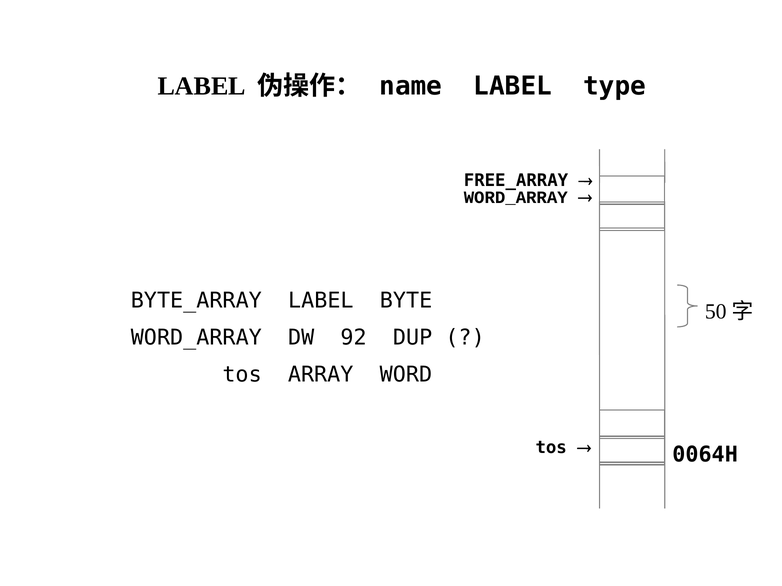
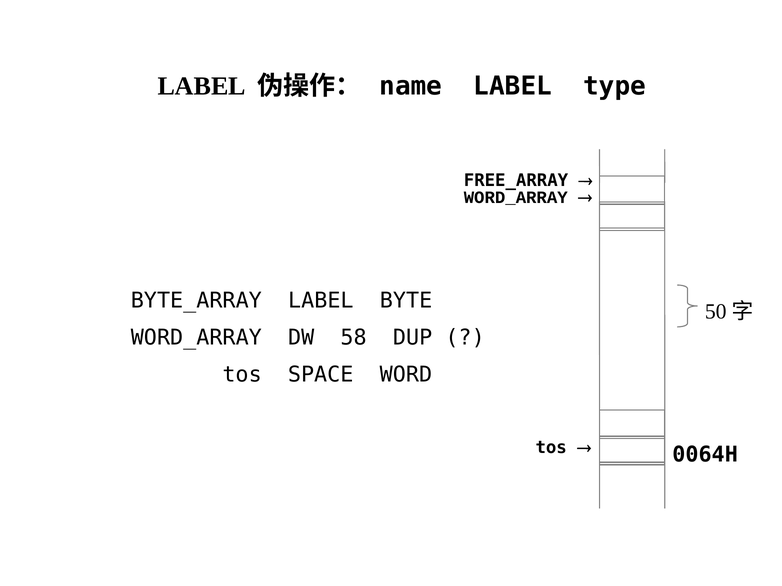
92: 92 -> 58 (354, 338)
ARRAY: ARRAY -> SPACE (321, 375)
